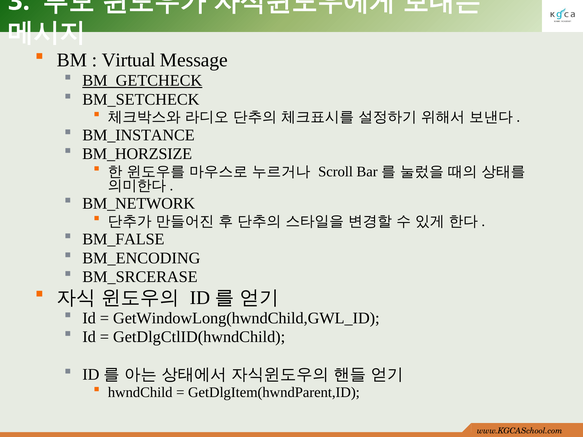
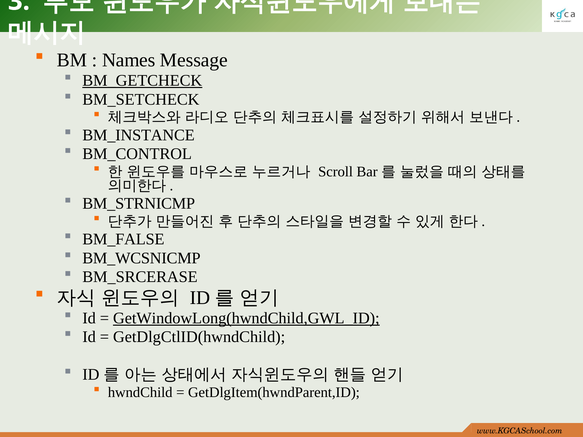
Virtual: Virtual -> Names (129, 60)
BM_HORZSIZE: BM_HORZSIZE -> BM_CONTROL (137, 154)
BM_NETWORK: BM_NETWORK -> BM_STRNICMP (139, 204)
BM_ENCODING: BM_ENCODING -> BM_WCSNICMP (141, 258)
GetWindowLong(hwndChild,GWL_ID underline: none -> present (246, 318)
